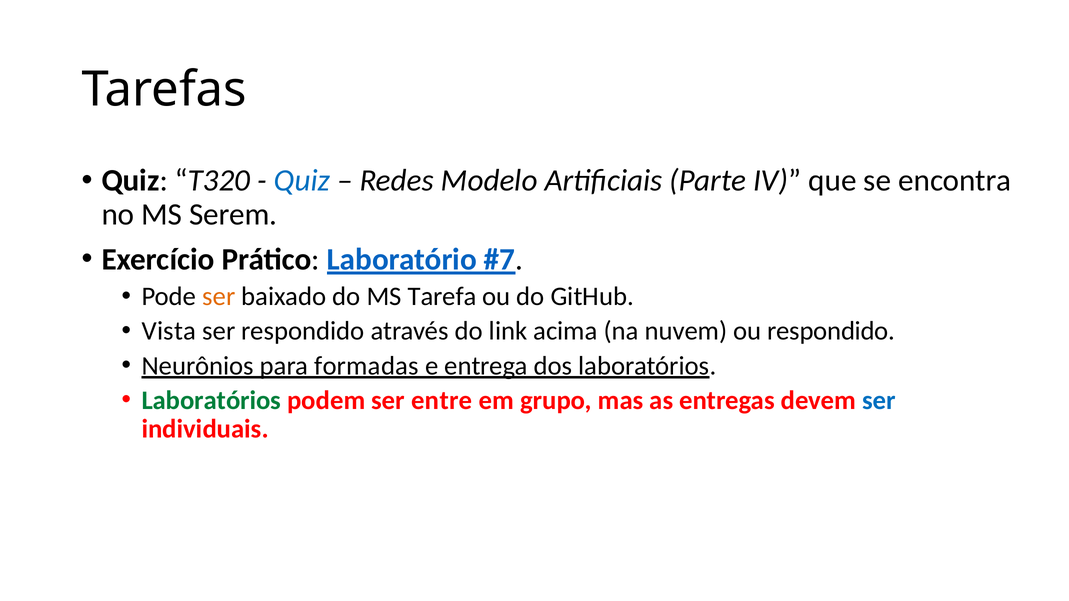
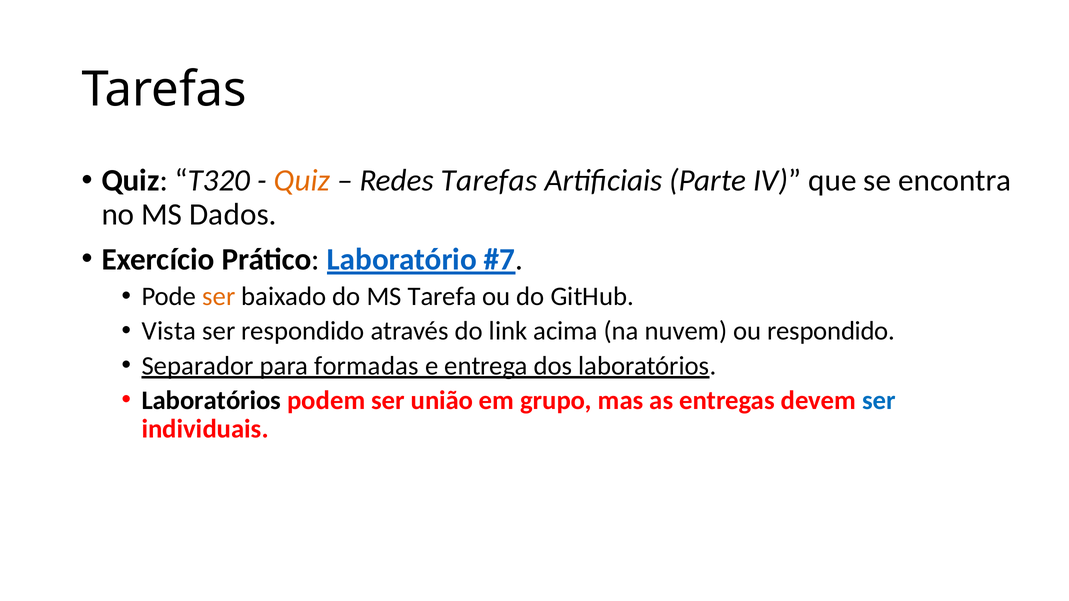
Quiz colour: blue -> orange (302, 181)
Redes Modelo: Modelo -> Tarefas (489, 181)
Serem: Serem -> Dados (233, 214)
Neurônios: Neurônios -> Separador (198, 366)
Laboratórios colour: green -> black (211, 400)
entre: entre -> união (442, 400)
